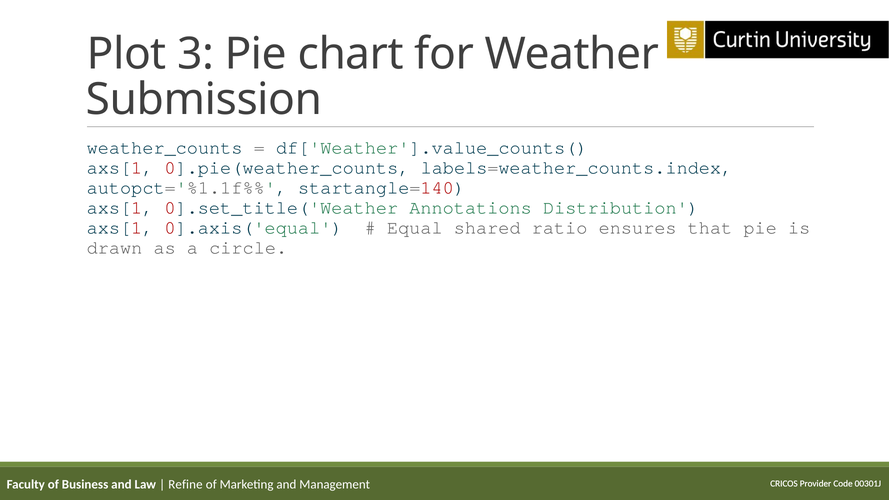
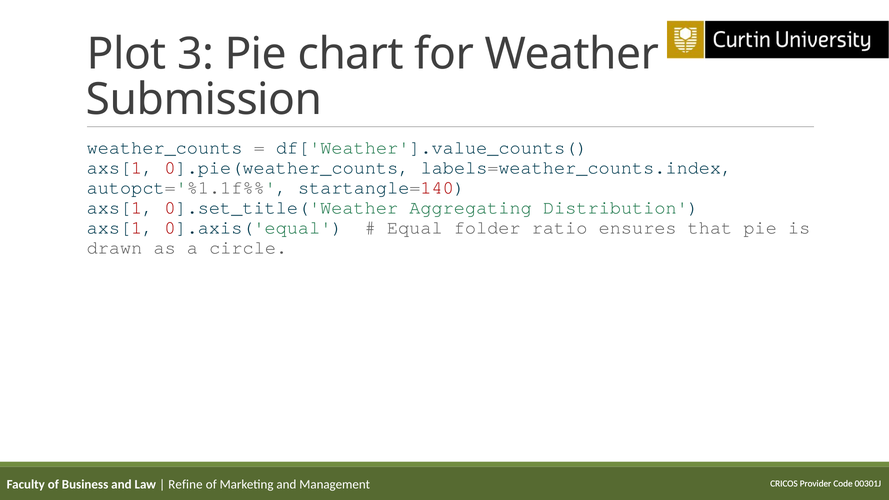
Annotations: Annotations -> Aggregating (471, 208)
shared: shared -> folder (487, 228)
